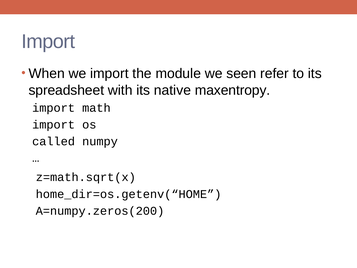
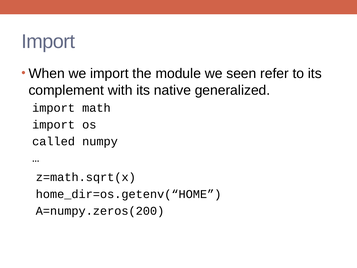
spreadsheet: spreadsheet -> complement (66, 90)
maxentropy: maxentropy -> generalized (233, 90)
